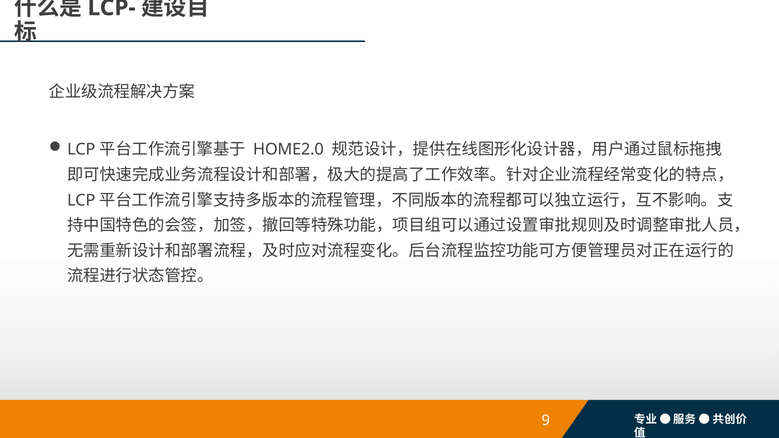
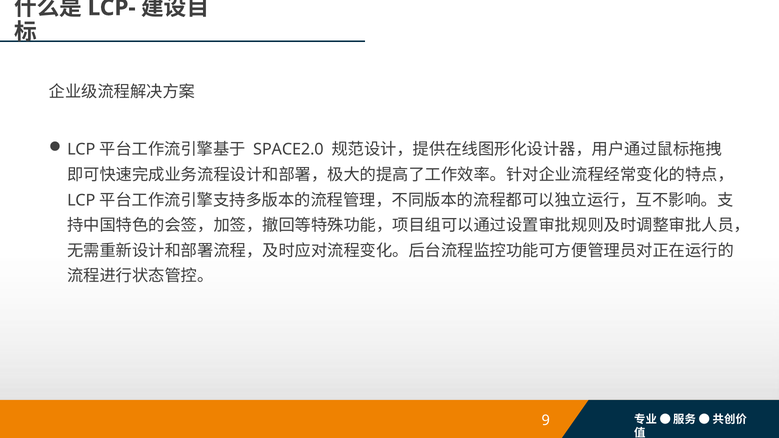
HOME2.0: HOME2.0 -> SPACE2.0 (288, 150)
